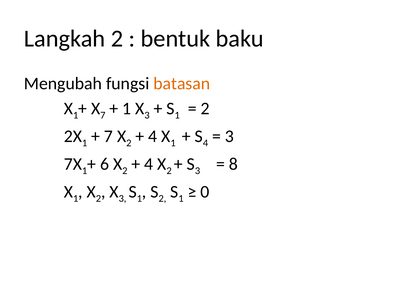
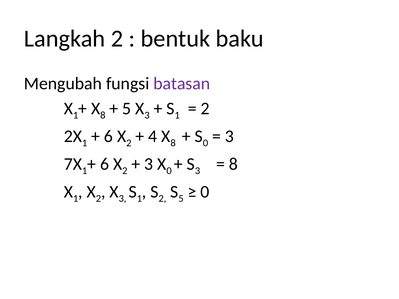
batasan colour: orange -> purple (182, 84)
7: 7 -> 8 (103, 115)
1: 1 -> 5 (127, 109)
7: 7 -> 6 (108, 136)
1: 1 -> 8 (173, 143)
4: 4 -> 0 (206, 143)
4: 4 -> 3 (149, 164)
2: 2 -> 0 (169, 171)
1: 1 -> 5 (181, 199)
